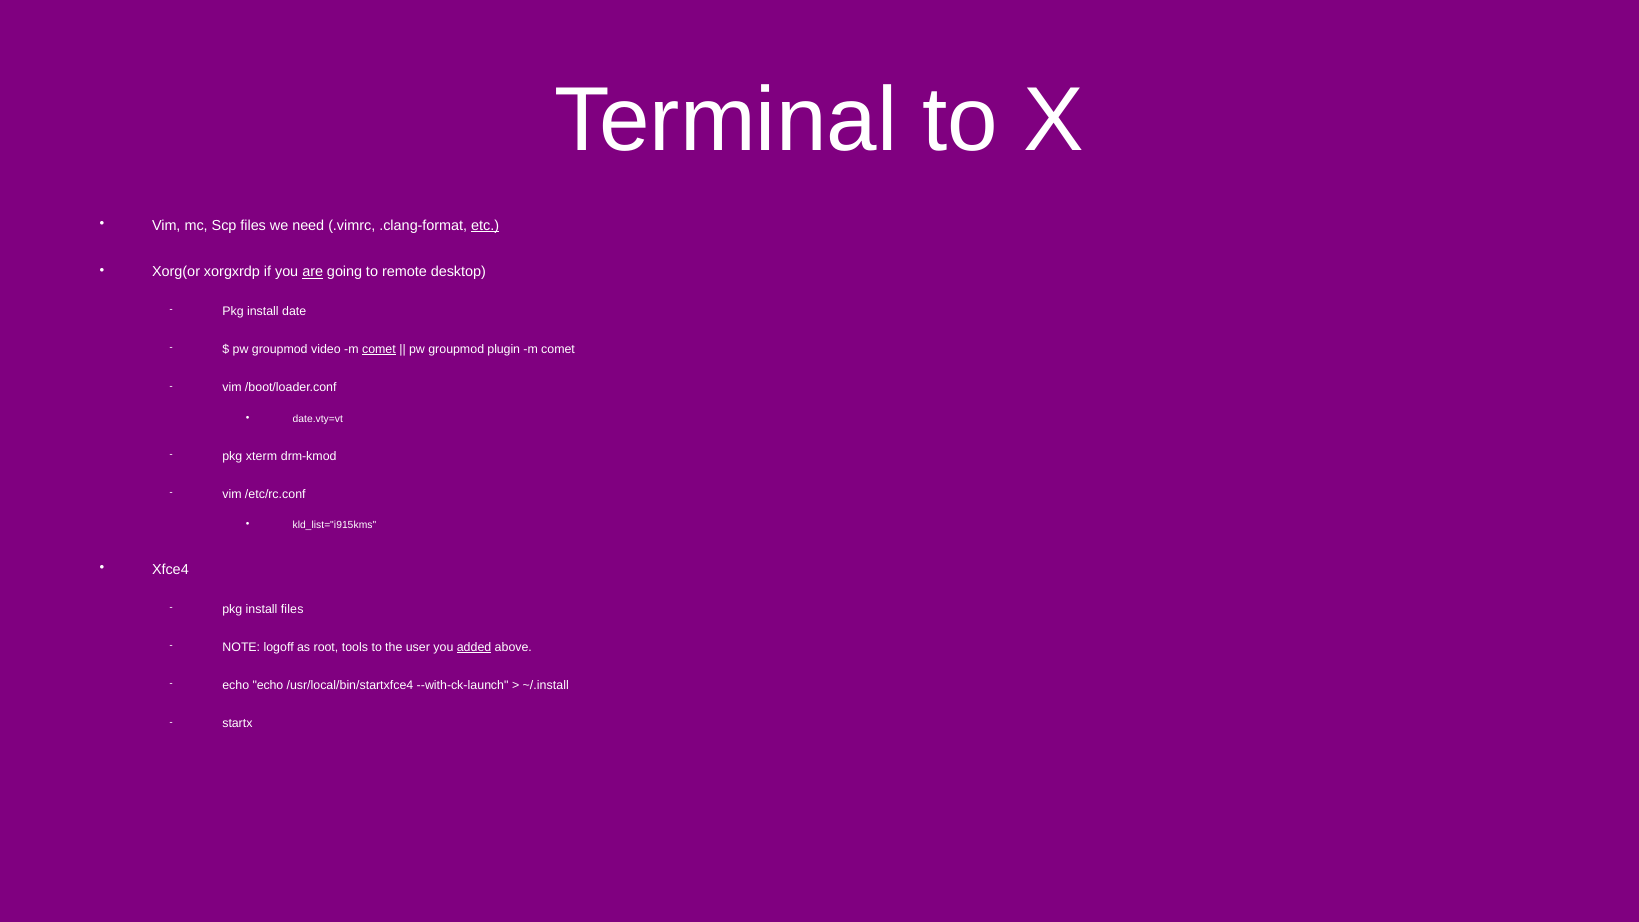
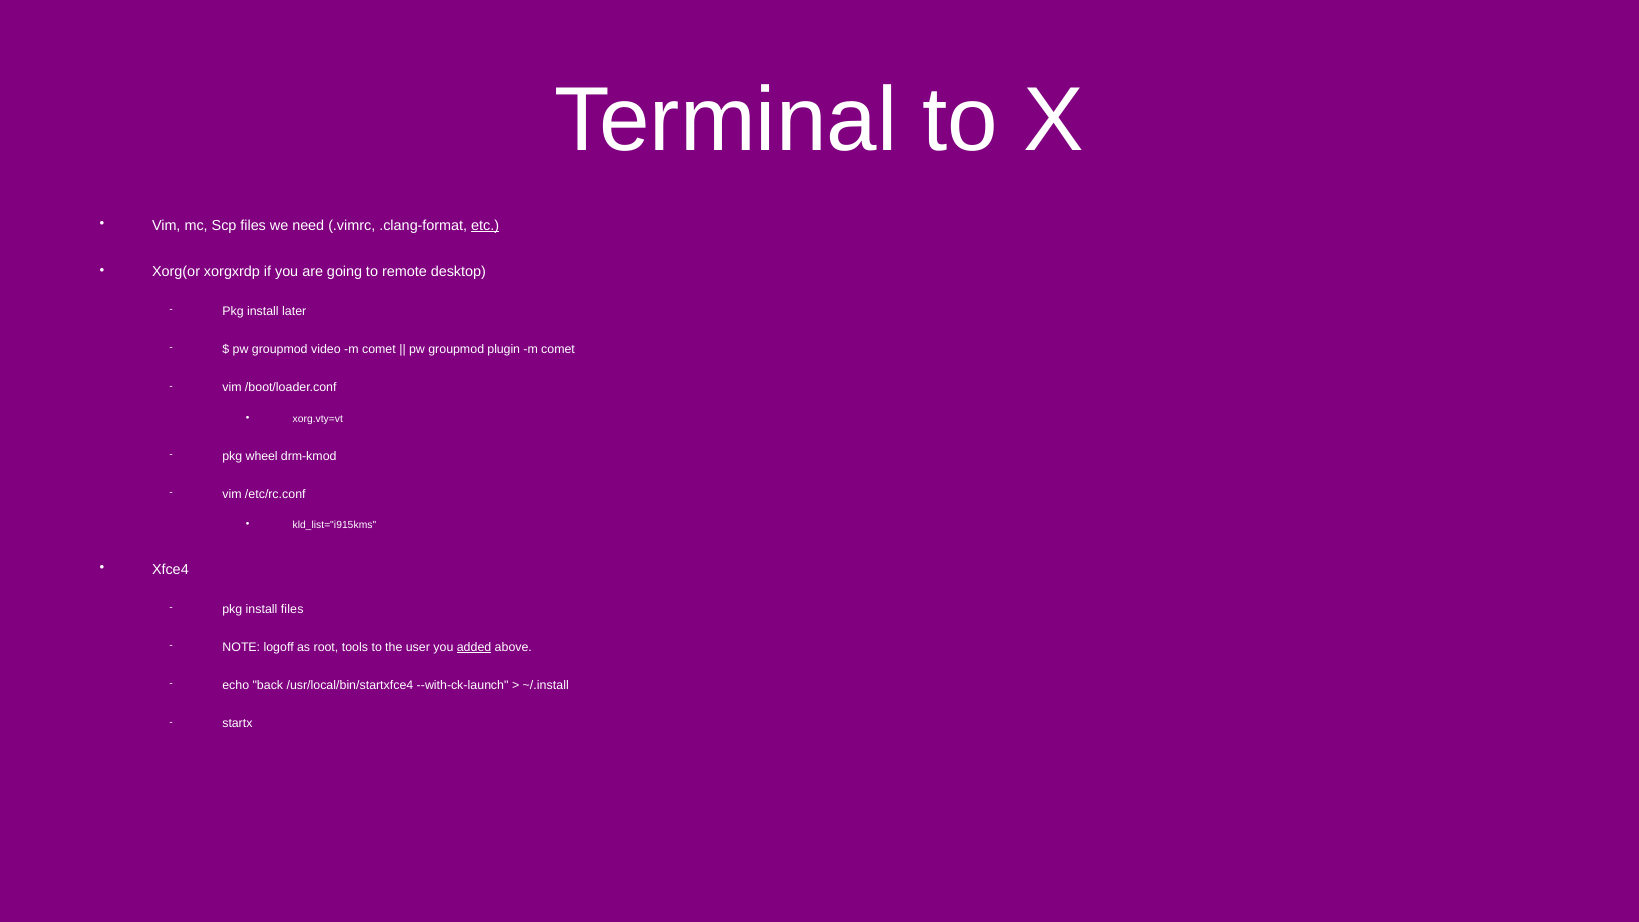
are underline: present -> none (313, 272)
date: date -> later (294, 311)
comet underline: present -> none (379, 349)
date.vty=vt: date.vty=vt -> xorg.vty=vt (318, 419)
xterm: xterm -> wheel (262, 456)
echo echo: echo -> back (268, 686)
